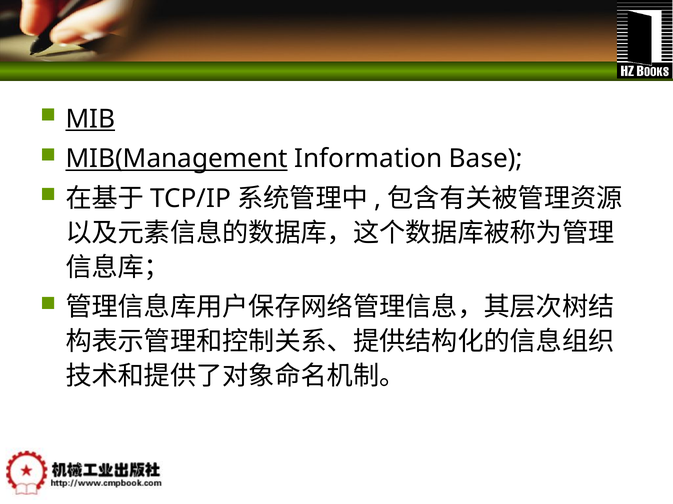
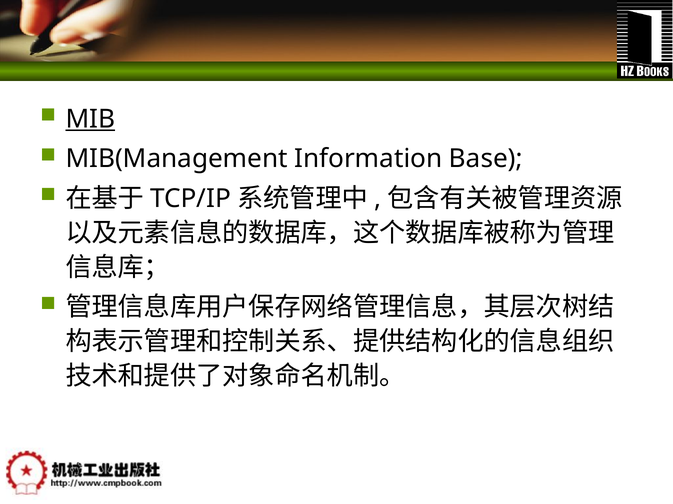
MIB(Management underline: present -> none (177, 159)
